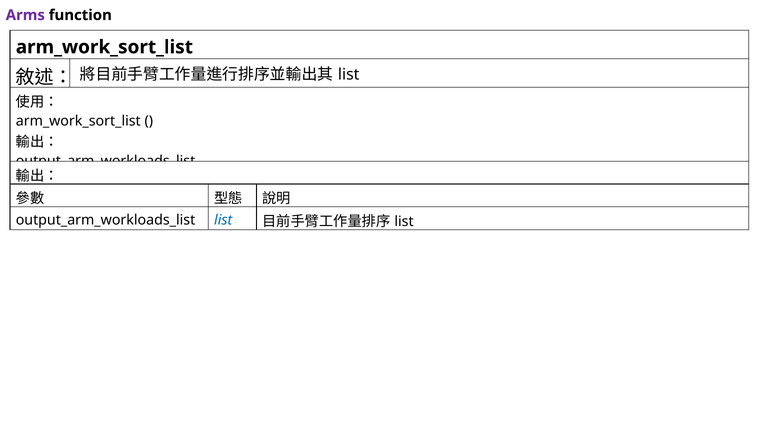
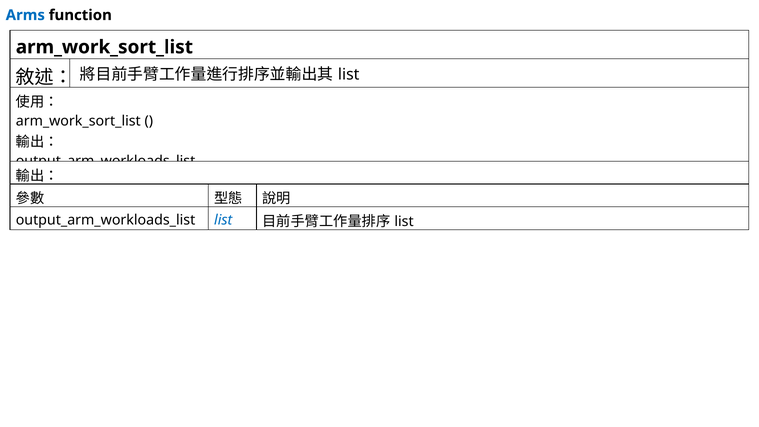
Arms colour: purple -> blue (25, 15)
